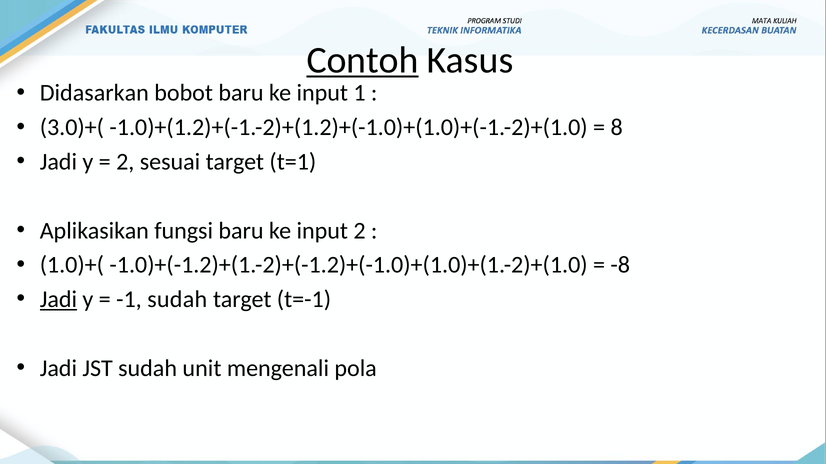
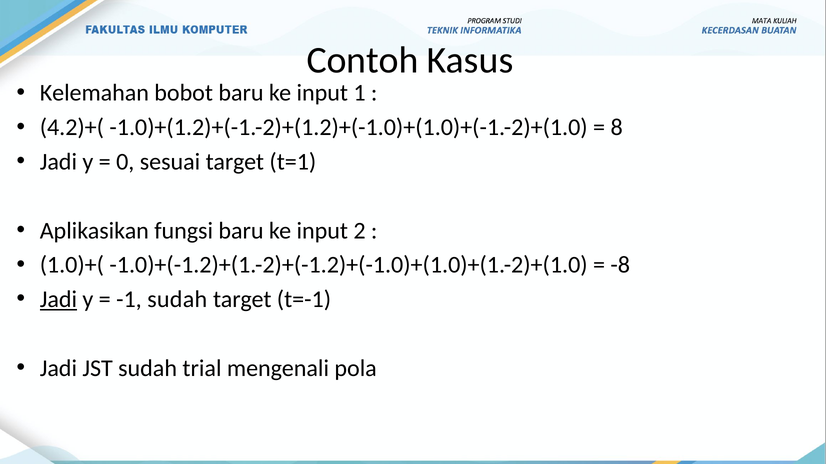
Contoh underline: present -> none (362, 60)
Didasarkan: Didasarkan -> Kelemahan (94, 93)
3.0)+(: 3.0)+( -> 4.2)+( (72, 128)
2: 2 -> 0 (125, 162)
unit: unit -> trial (202, 369)
